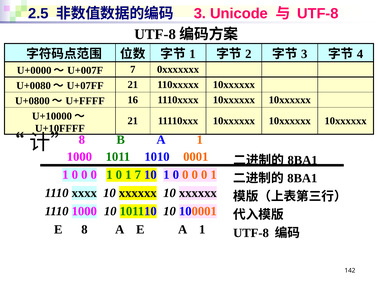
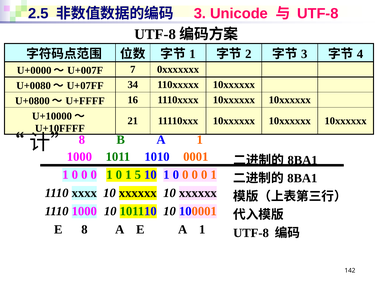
21: 21 -> 34 (133, 85)
1 7: 7 -> 5 (138, 175)
